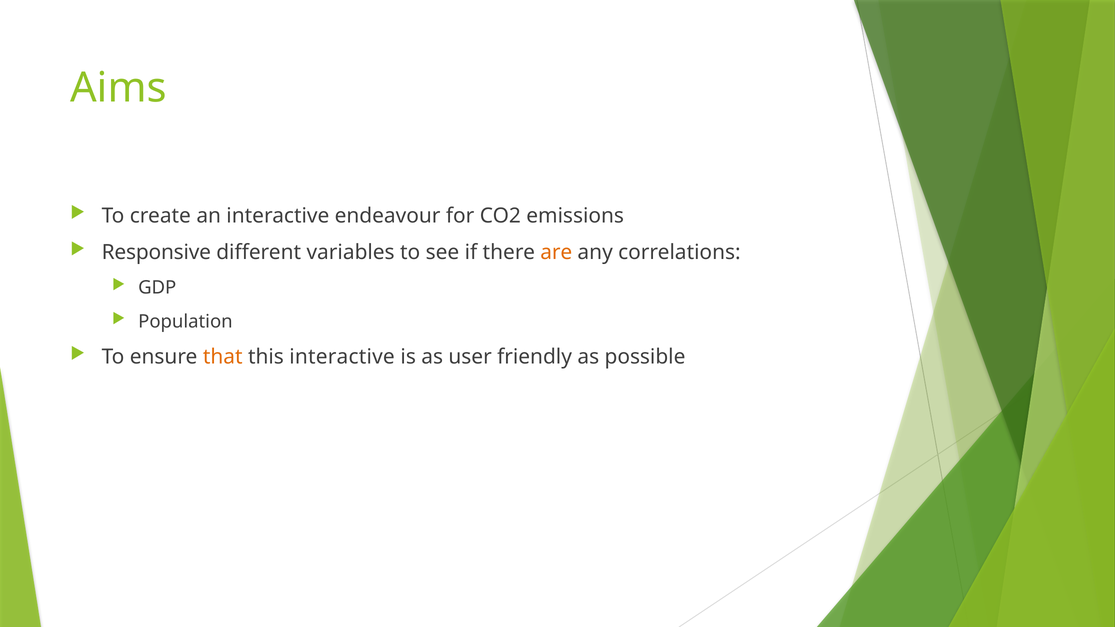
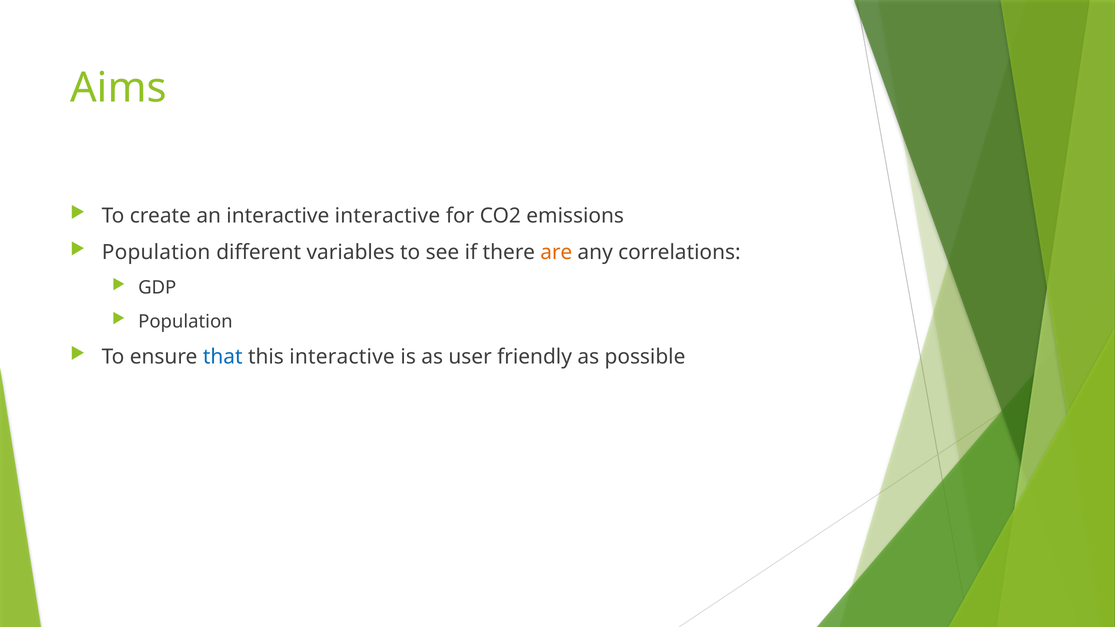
interactive endeavour: endeavour -> interactive (387, 216)
Responsive: Responsive -> Population (156, 253)
that colour: orange -> blue (223, 357)
